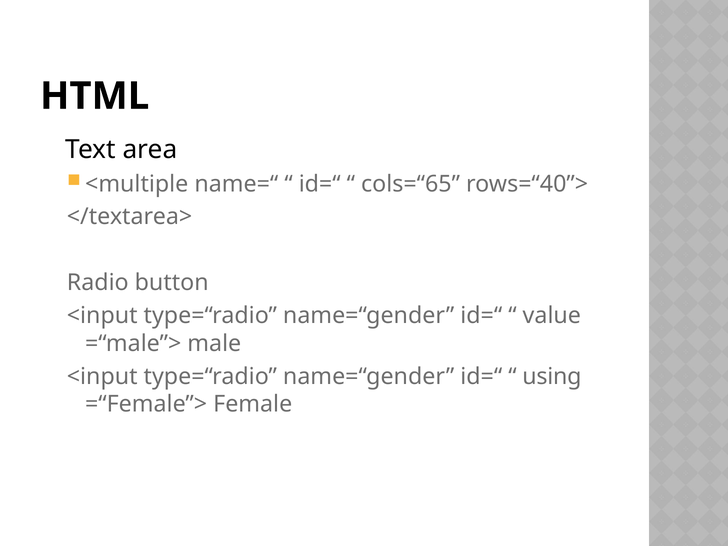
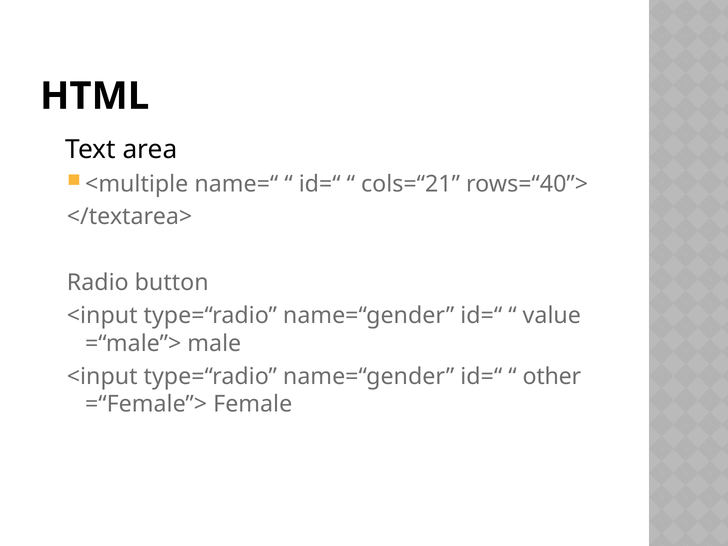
cols=“65: cols=“65 -> cols=“21 (411, 184)
using: using -> other (552, 376)
